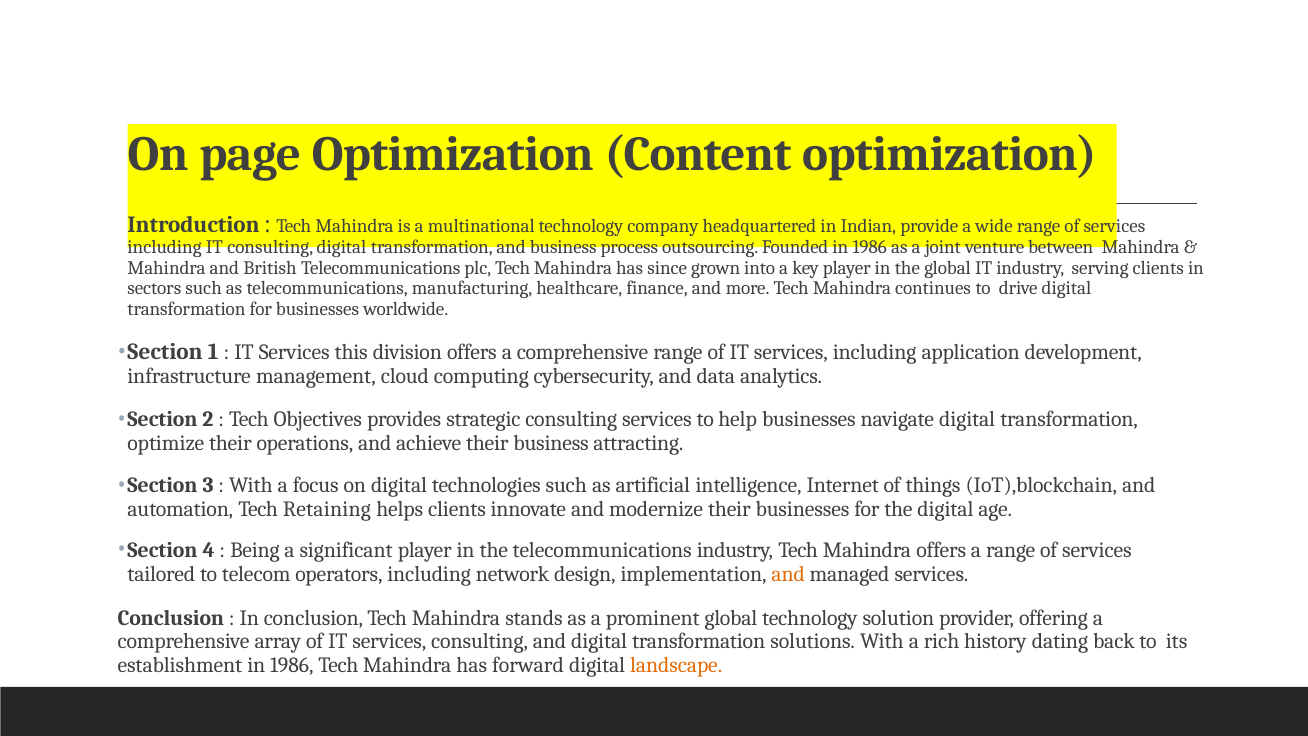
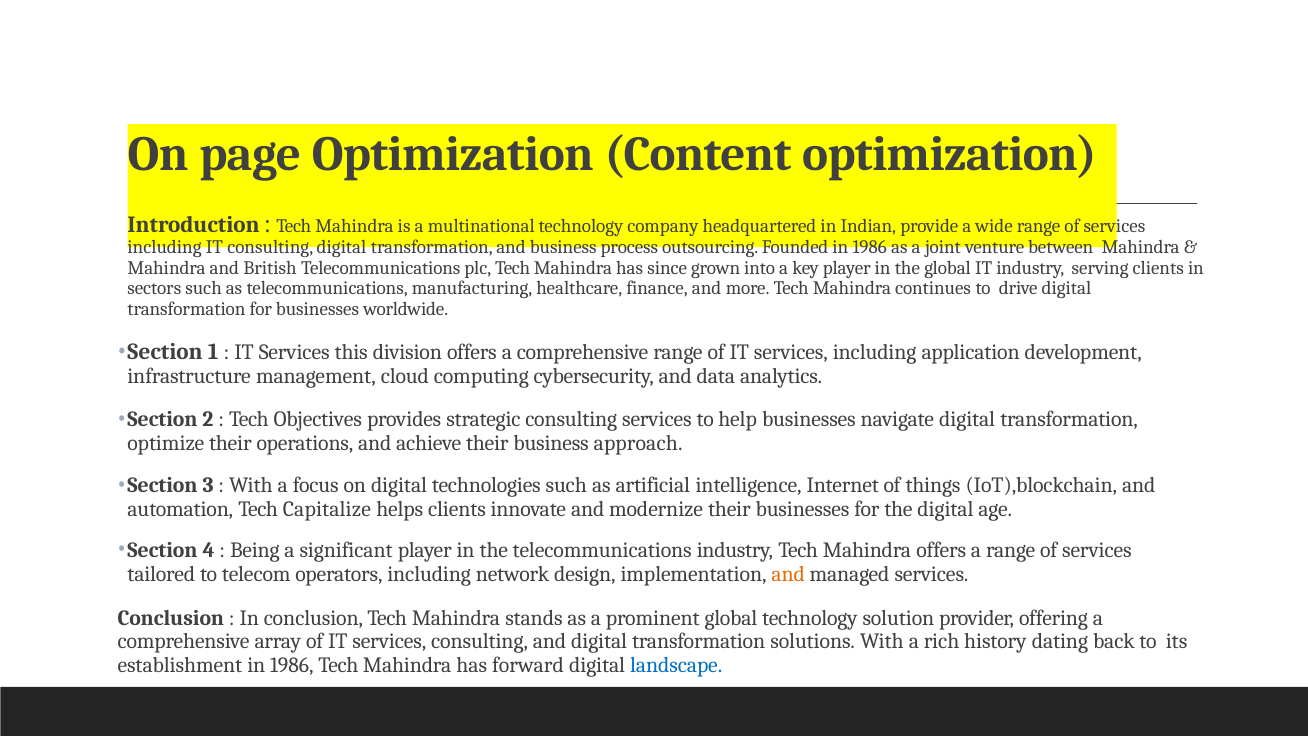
attracting: attracting -> approach (638, 443)
Retaining: Retaining -> Capitalize (327, 509)
landscape colour: orange -> blue (676, 665)
